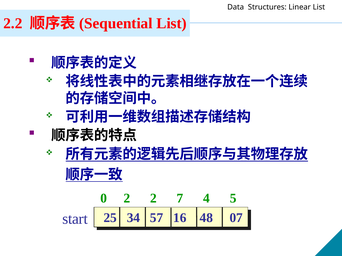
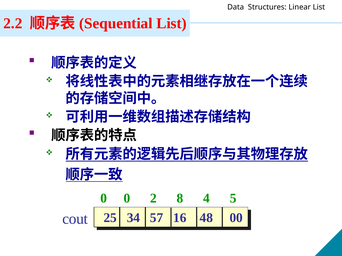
0 2: 2 -> 0 (127, 199)
7: 7 -> 8 (180, 199)
07: 07 -> 00 (236, 218)
start: start -> cout (75, 219)
